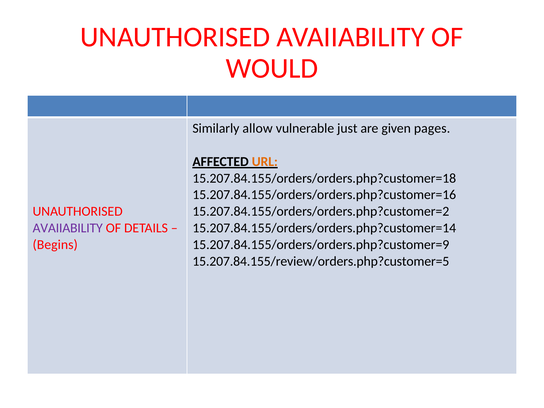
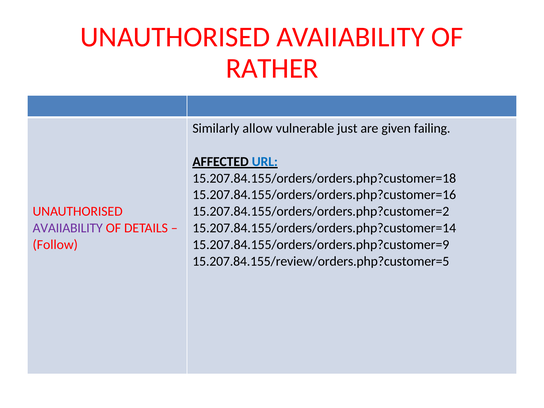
WOULD: WOULD -> RATHER (272, 69)
pages: pages -> failing (432, 128)
URL colour: orange -> blue (265, 162)
Begins: Begins -> Follow (55, 245)
